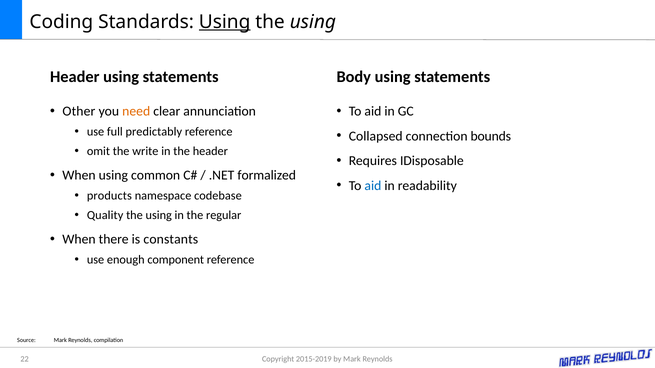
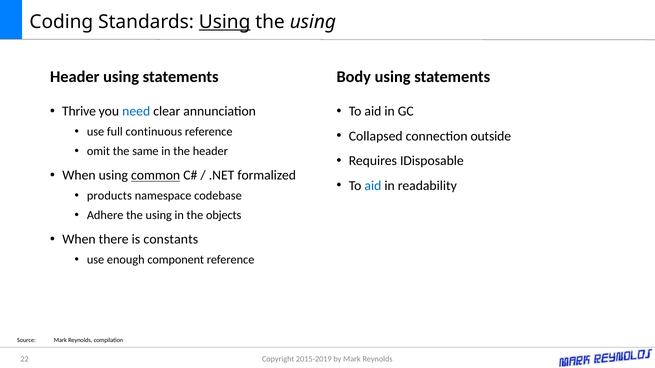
Other: Other -> Thrive (79, 111)
need colour: orange -> blue (136, 111)
predictably: predictably -> continuous (154, 132)
bounds: bounds -> outside (491, 136)
write: write -> same (145, 151)
common underline: none -> present (156, 176)
Quality: Quality -> Adhere (105, 216)
regular: regular -> objects (224, 216)
